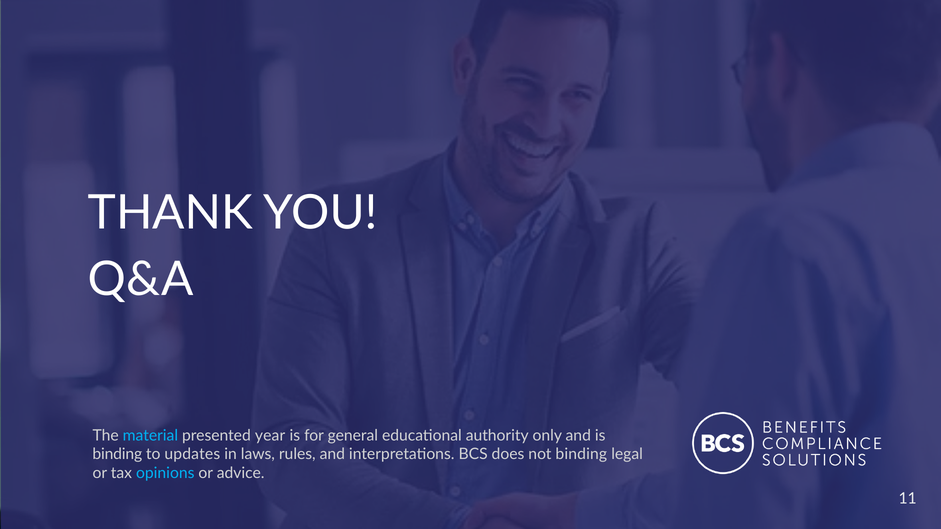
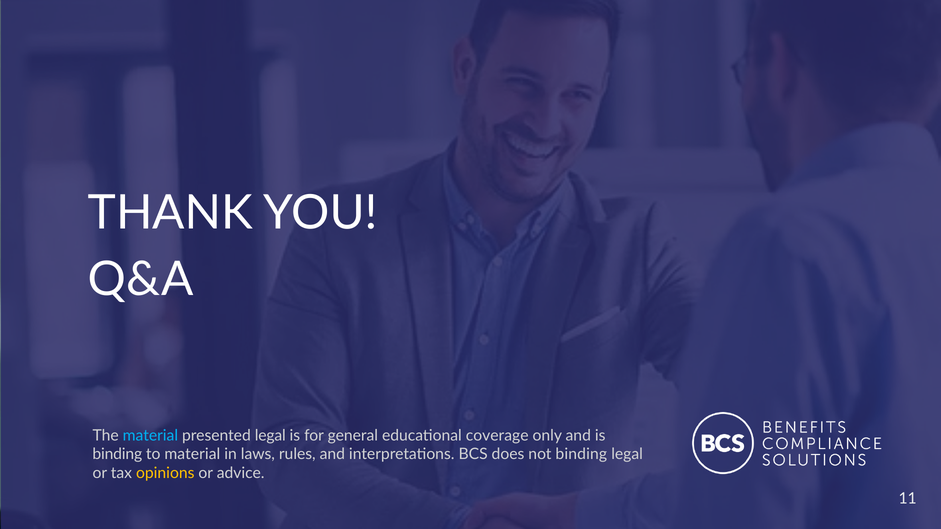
presented year: year -> legal (270, 436)
authority: authority -> coverage (497, 436)
to updates: updates -> material (192, 455)
opinions colour: light blue -> yellow (165, 473)
